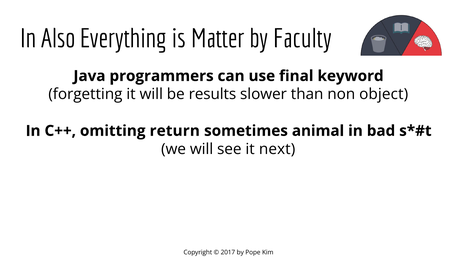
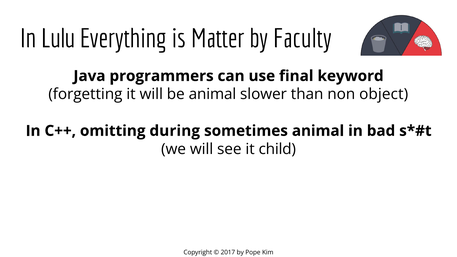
Also: Also -> Lulu (58, 39)
be results: results -> animal (212, 94)
return: return -> during (175, 131)
next: next -> child (277, 149)
